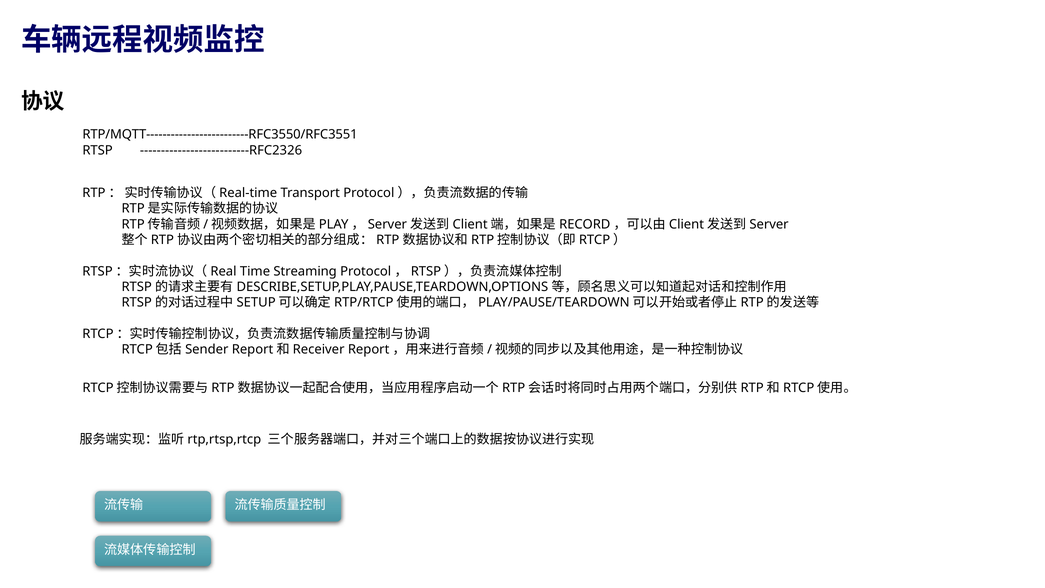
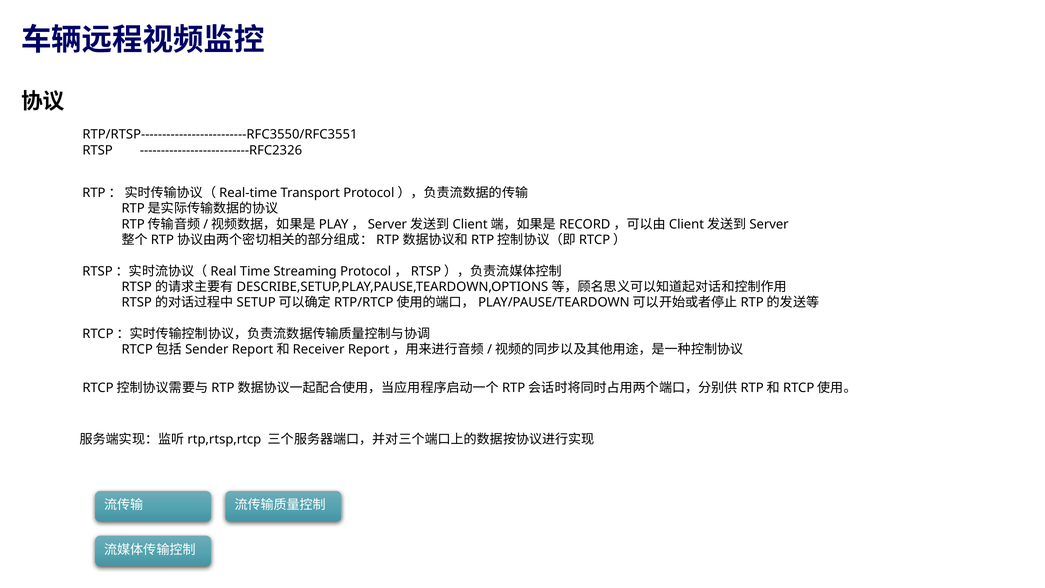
RTP/MQTT-------------------------RFC3550/RFC3551: RTP/MQTT-------------------------RFC3550/RFC3551 -> RTP/RTSP-------------------------RFC3550/RFC3551 (220, 134)
